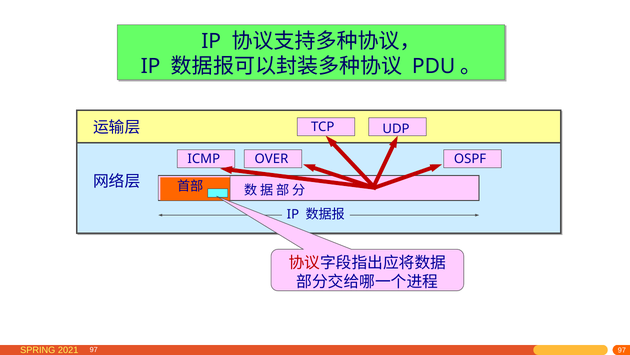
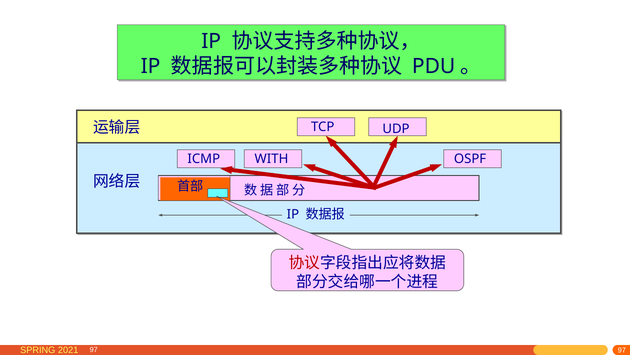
OVER: OVER -> WITH (271, 159)
